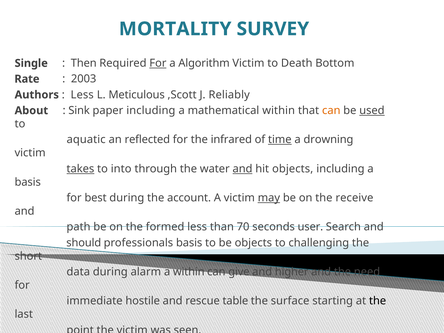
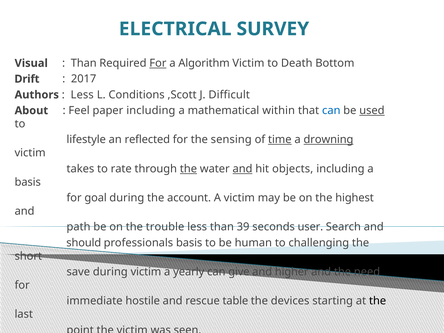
MORTALITY: MORTALITY -> ELECTRICAL (175, 29)
Single: Single -> Visual (31, 63)
Then: Then -> Than (84, 63)
Rate: Rate -> Drift (27, 79)
2003: 2003 -> 2017 (84, 79)
Meticulous: Meticulous -> Conditions (137, 95)
Reliably: Reliably -> Difficult (229, 95)
Sink: Sink -> Feel (79, 111)
can colour: orange -> blue (331, 111)
aquatic: aquatic -> lifestyle (86, 140)
infrared: infrared -> sensing (231, 140)
drowning underline: none -> present (328, 140)
takes underline: present -> none (80, 169)
into: into -> rate (121, 169)
the underline: none -> present (188, 169)
best: best -> goal (96, 198)
may underline: present -> none (269, 198)
receive: receive -> highest (355, 198)
formed: formed -> trouble (165, 227)
70: 70 -> 39 (243, 227)
be objects: objects -> human (253, 243)
data: data -> save (78, 272)
during alarm: alarm -> victim (146, 272)
a within: within -> yearly (189, 272)
surface: surface -> devices (290, 301)
